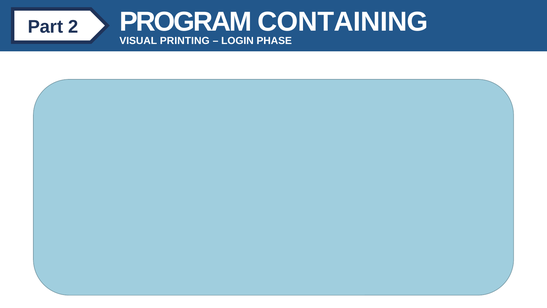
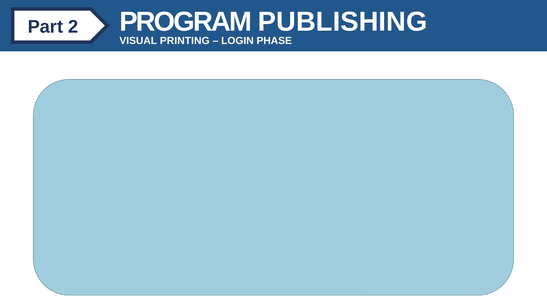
CONTAINING: CONTAINING -> PUBLISHING (343, 22)
